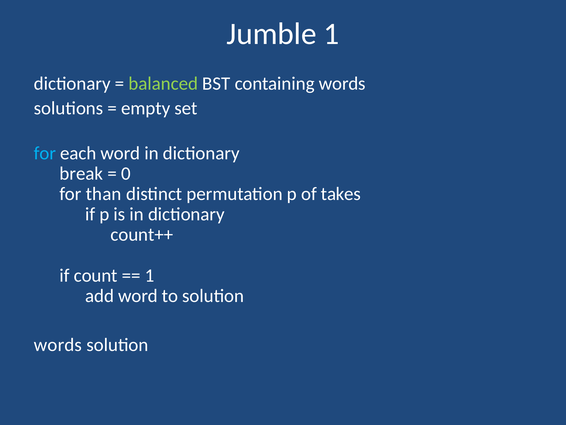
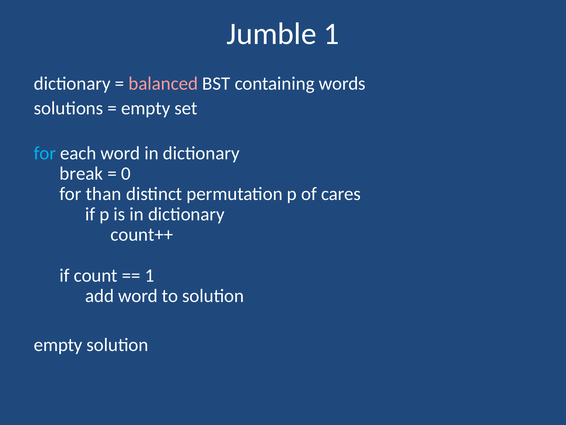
balanced colour: light green -> pink (163, 84)
takes: takes -> cares (341, 194)
words: words -> empty (58, 344)
